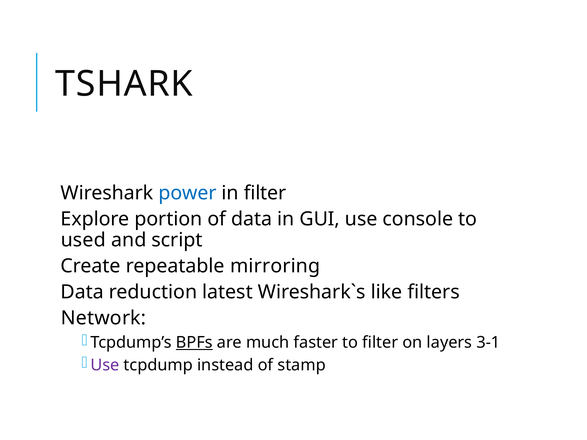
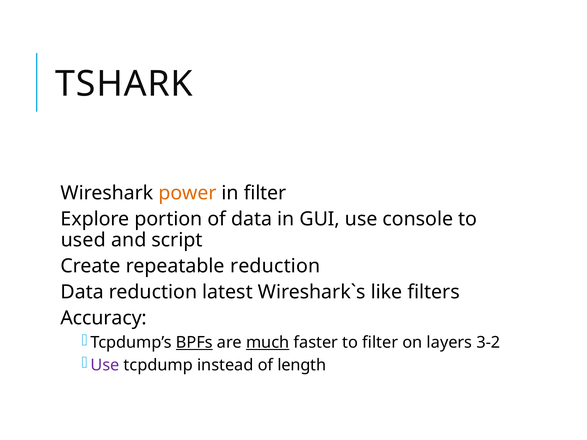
power colour: blue -> orange (188, 193)
repeatable mirroring: mirroring -> reduction (275, 266)
Network: Network -> Accuracy (104, 318)
much underline: none -> present (268, 343)
3-1: 3-1 -> 3-2 (488, 343)
stamp: stamp -> length (302, 365)
